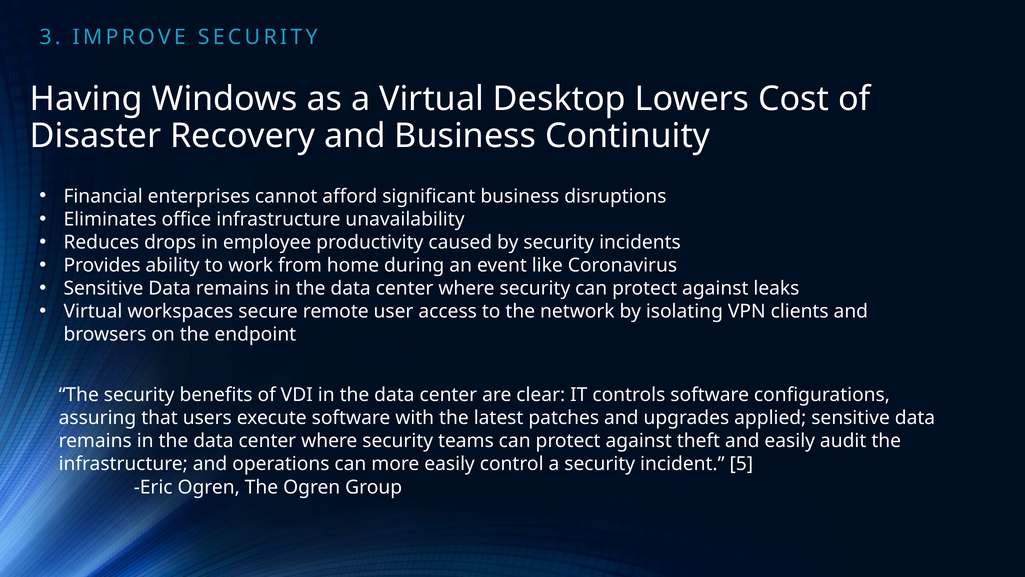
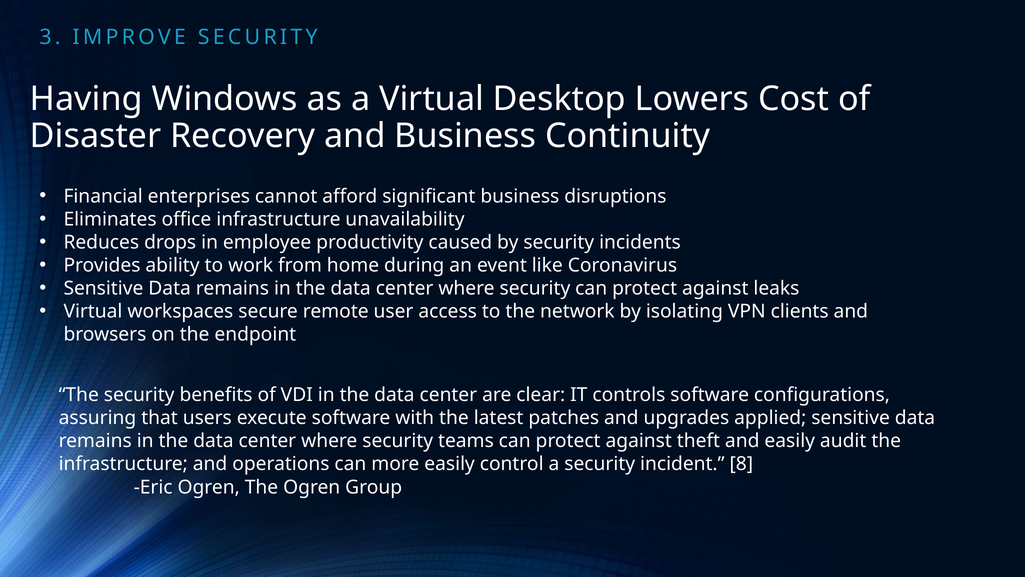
5: 5 -> 8 (741, 464)
